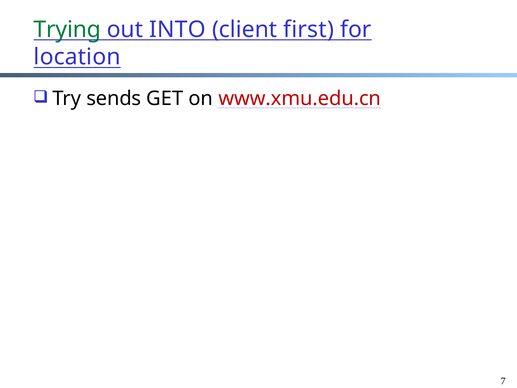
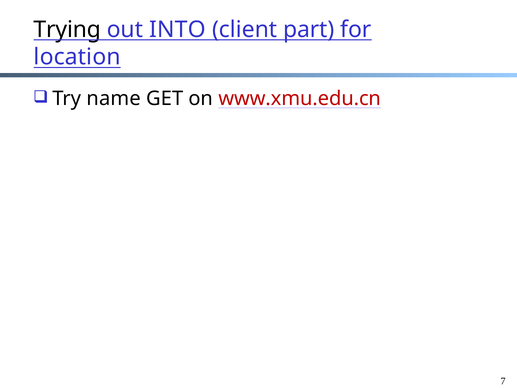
Trying colour: green -> black (67, 29)
first: first -> part (309, 29)
sends: sends -> name (114, 99)
